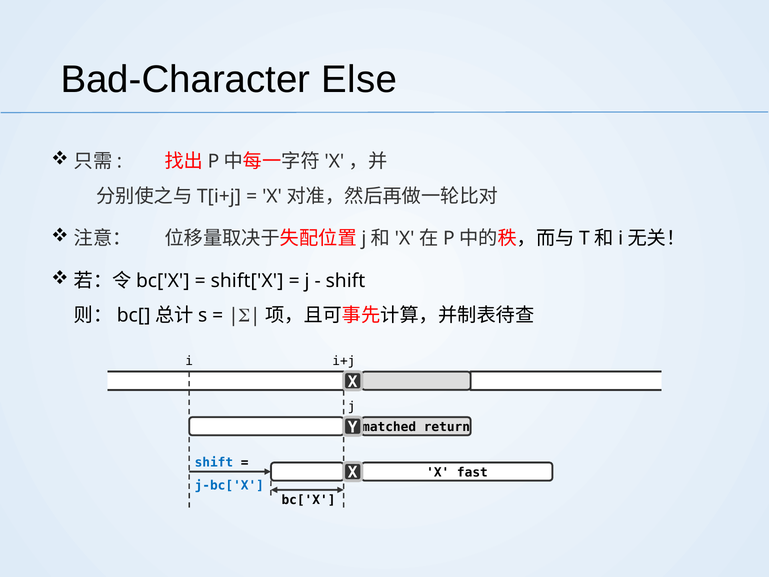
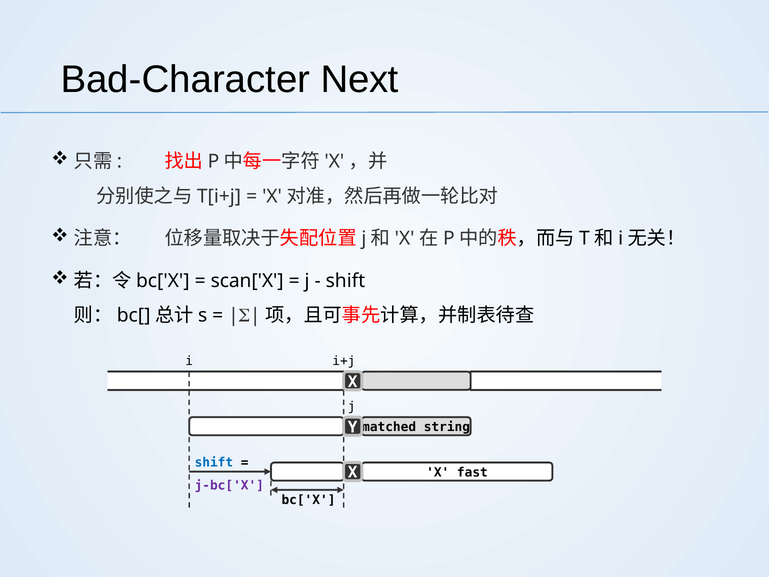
Else: Else -> Next (360, 80)
shift['X: shift['X -> scan['X (247, 281)
return: return -> string (447, 427)
j-bc['X colour: blue -> purple (229, 485)
